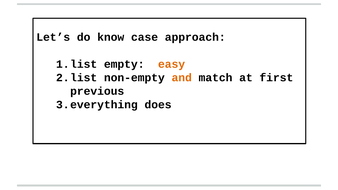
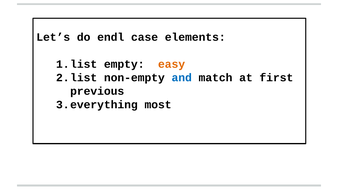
know: know -> endl (111, 37)
approach: approach -> elements (195, 37)
and colour: orange -> blue (182, 78)
does: does -> most (158, 105)
